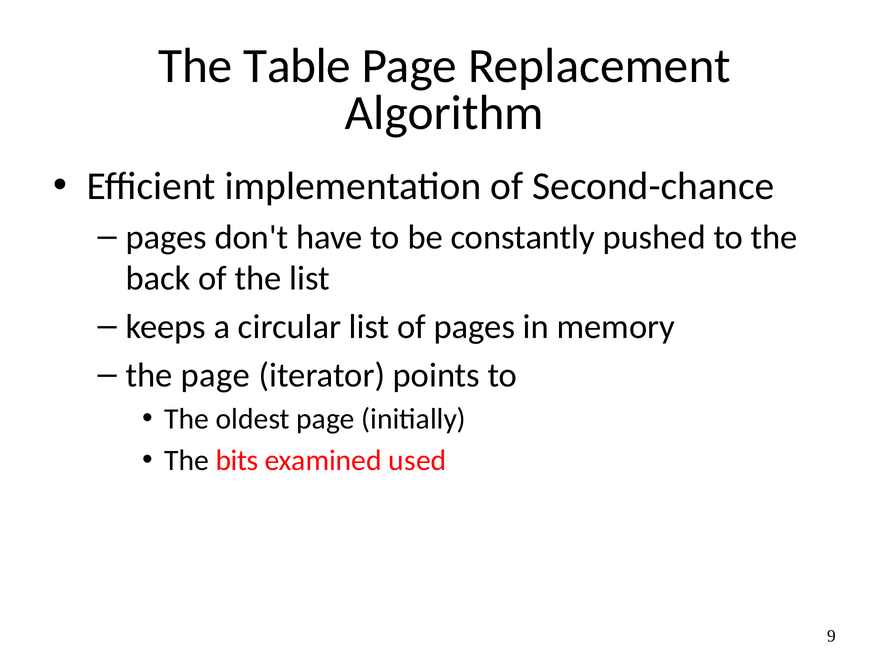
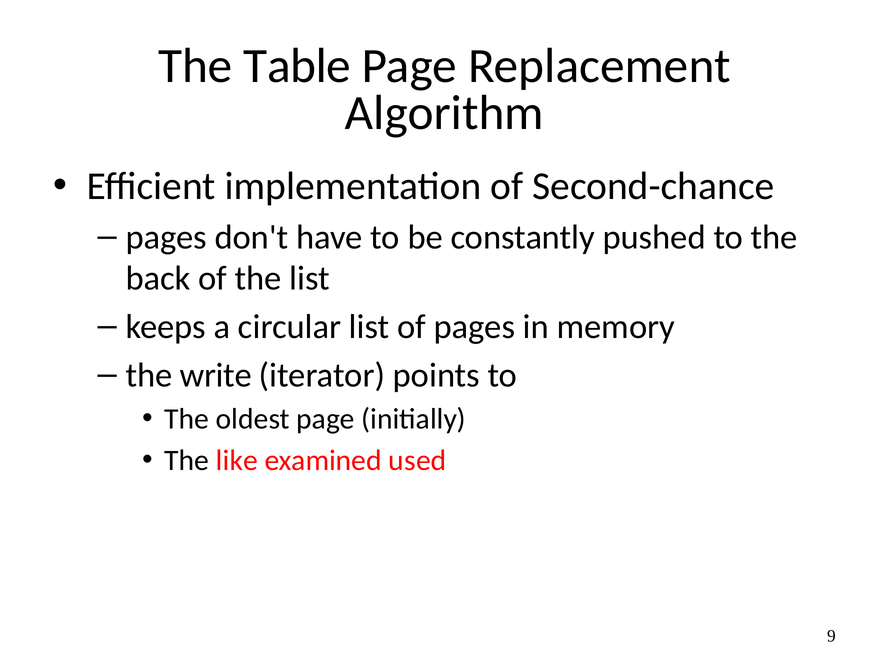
the page: page -> write (216, 376)
bits: bits -> like (237, 461)
